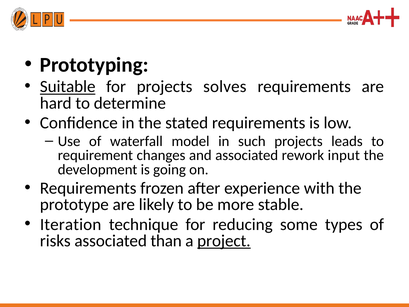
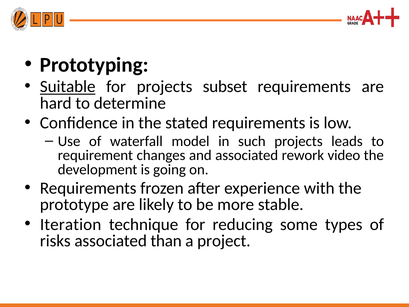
solves: solves -> subset (225, 87)
input: input -> video (344, 155)
project underline: present -> none (224, 241)
